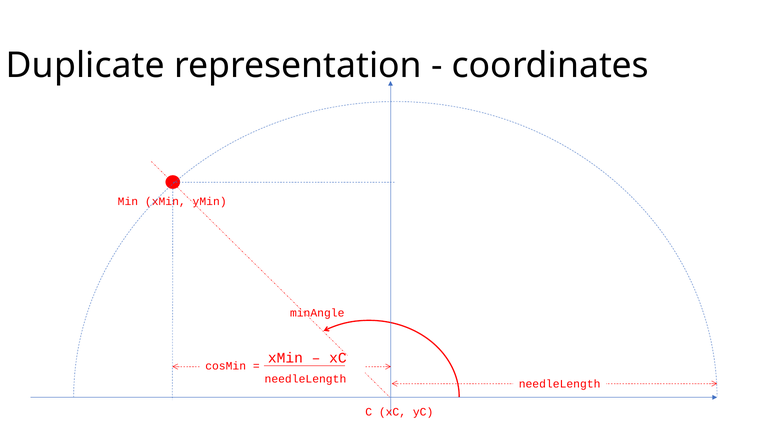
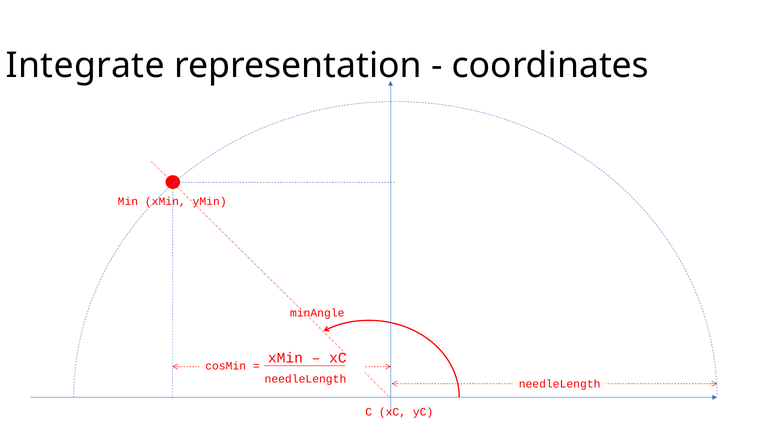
Duplicate: Duplicate -> Integrate (85, 65)
